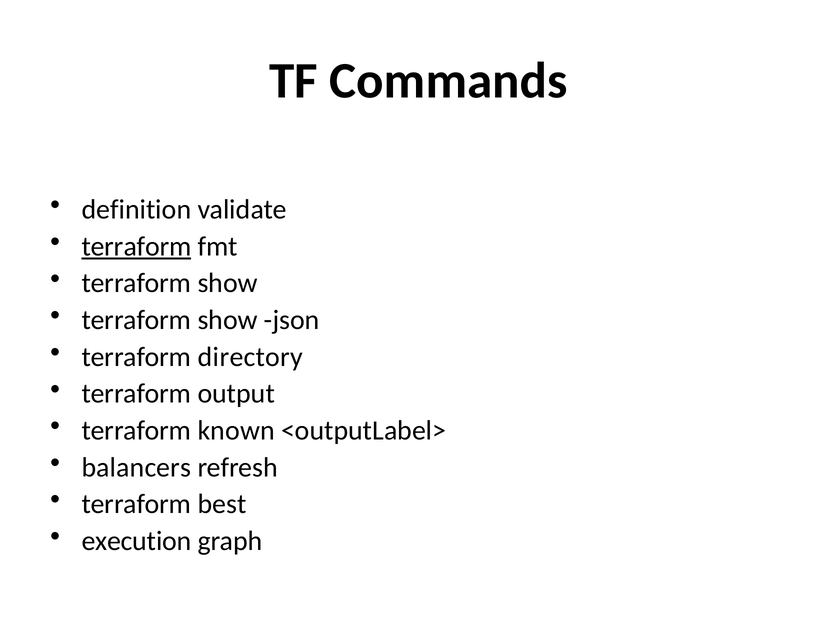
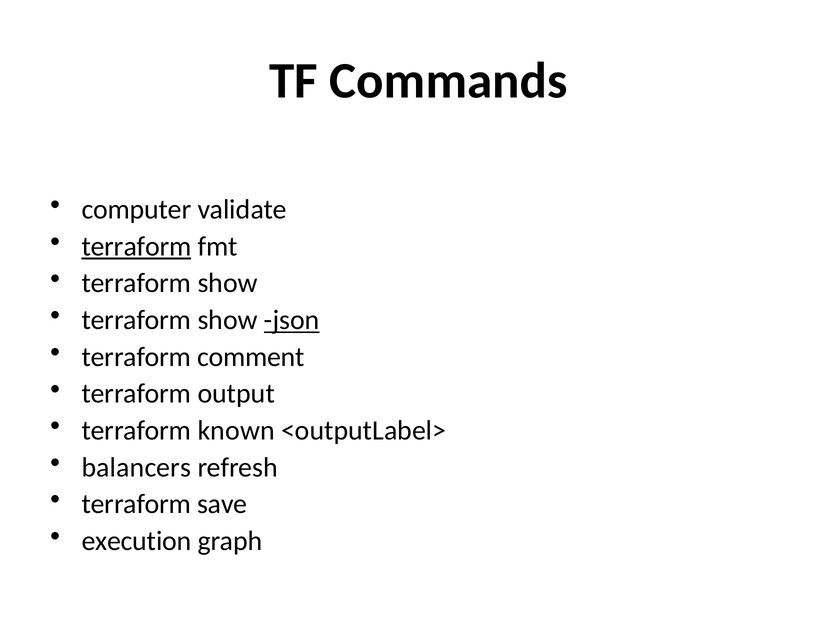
definition: definition -> computer (137, 210)
json underline: none -> present (292, 320)
directory: directory -> comment (251, 357)
best: best -> save (222, 504)
